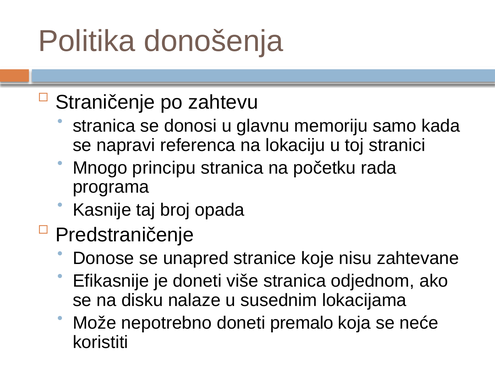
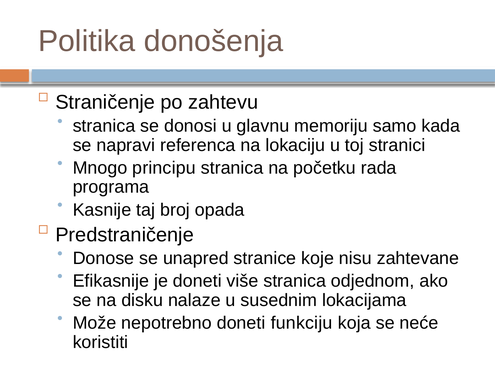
premalo: premalo -> funkciju (302, 323)
